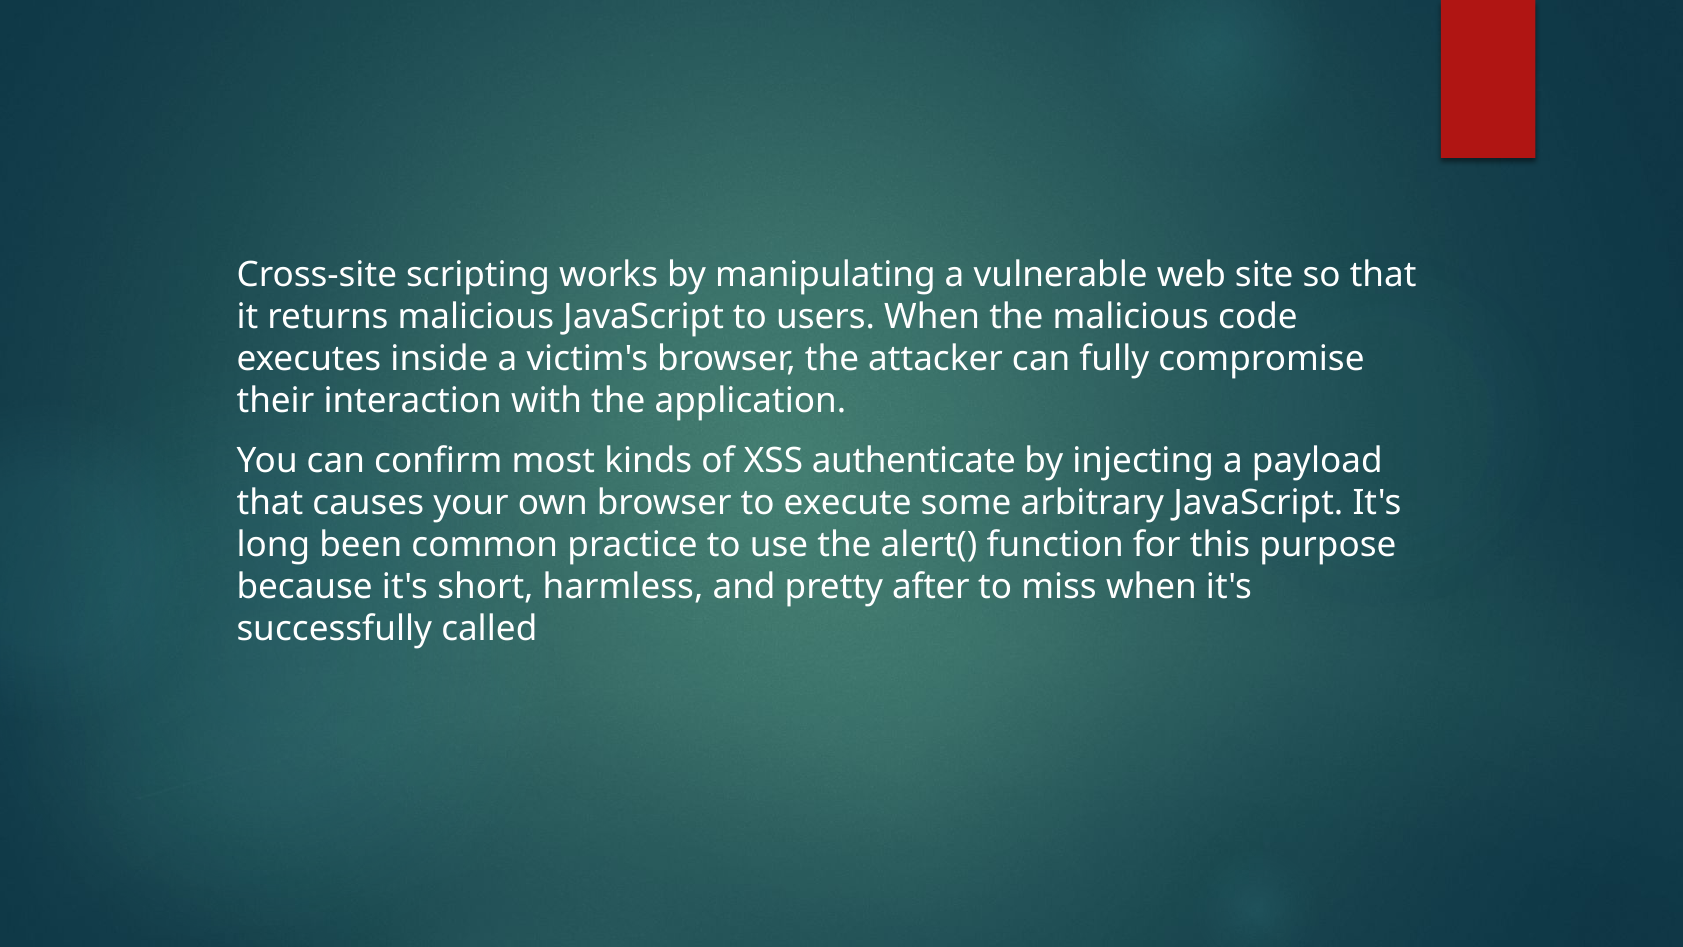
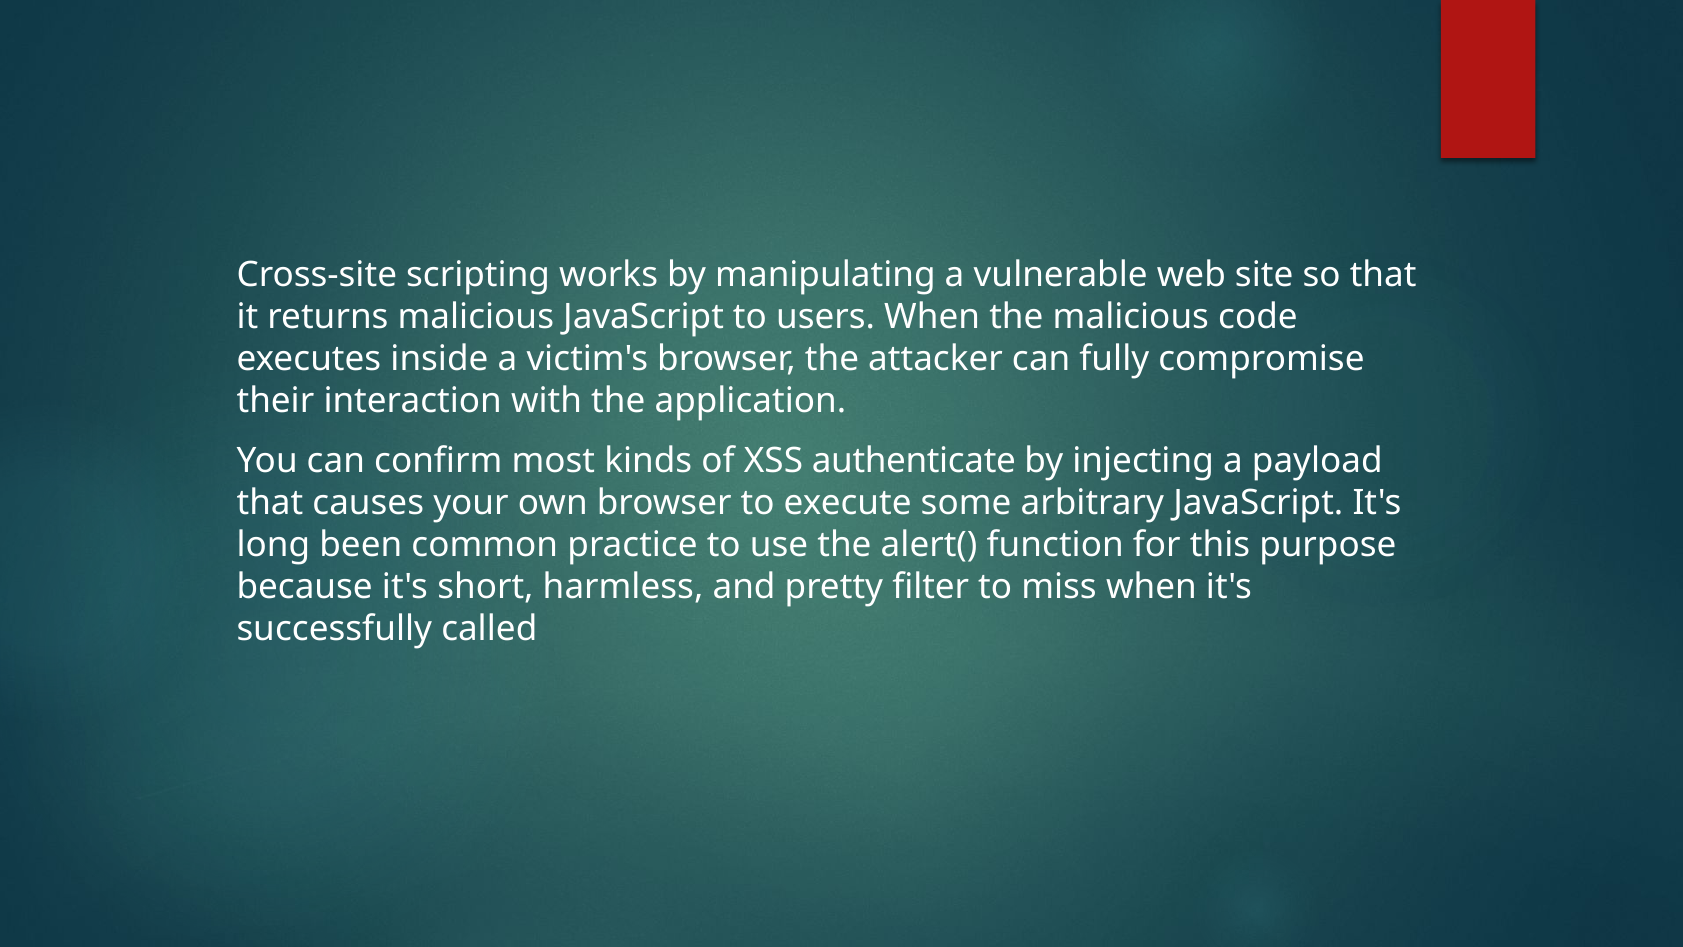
after: after -> filter (931, 587)
